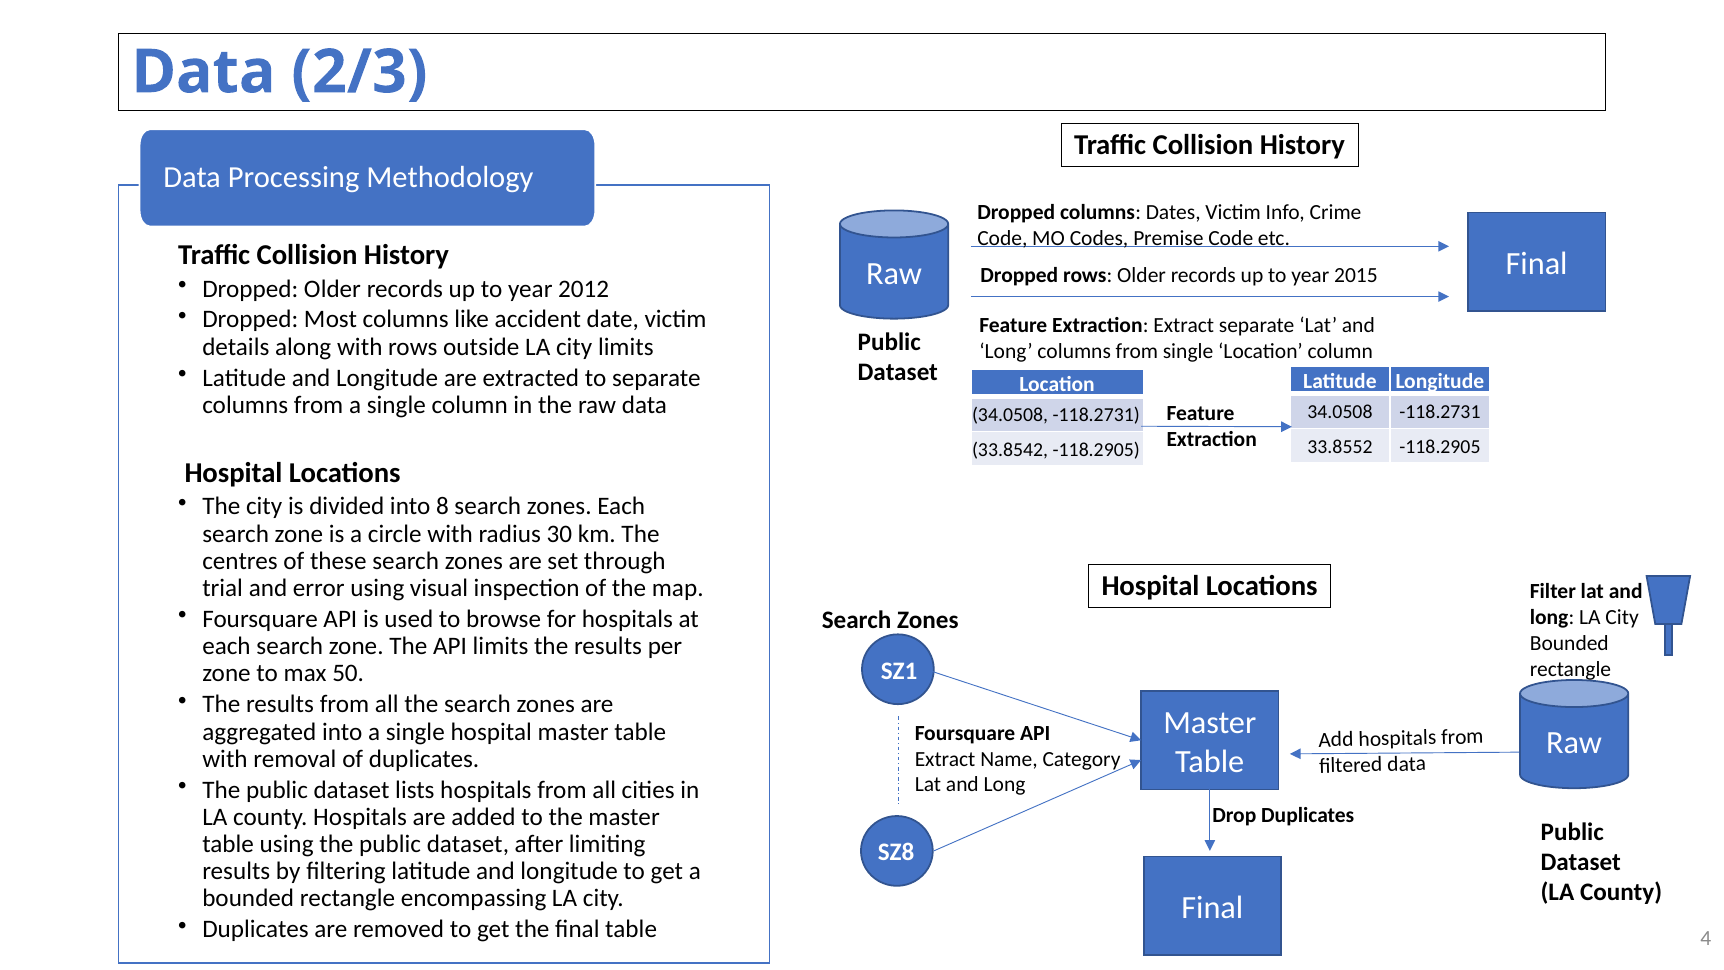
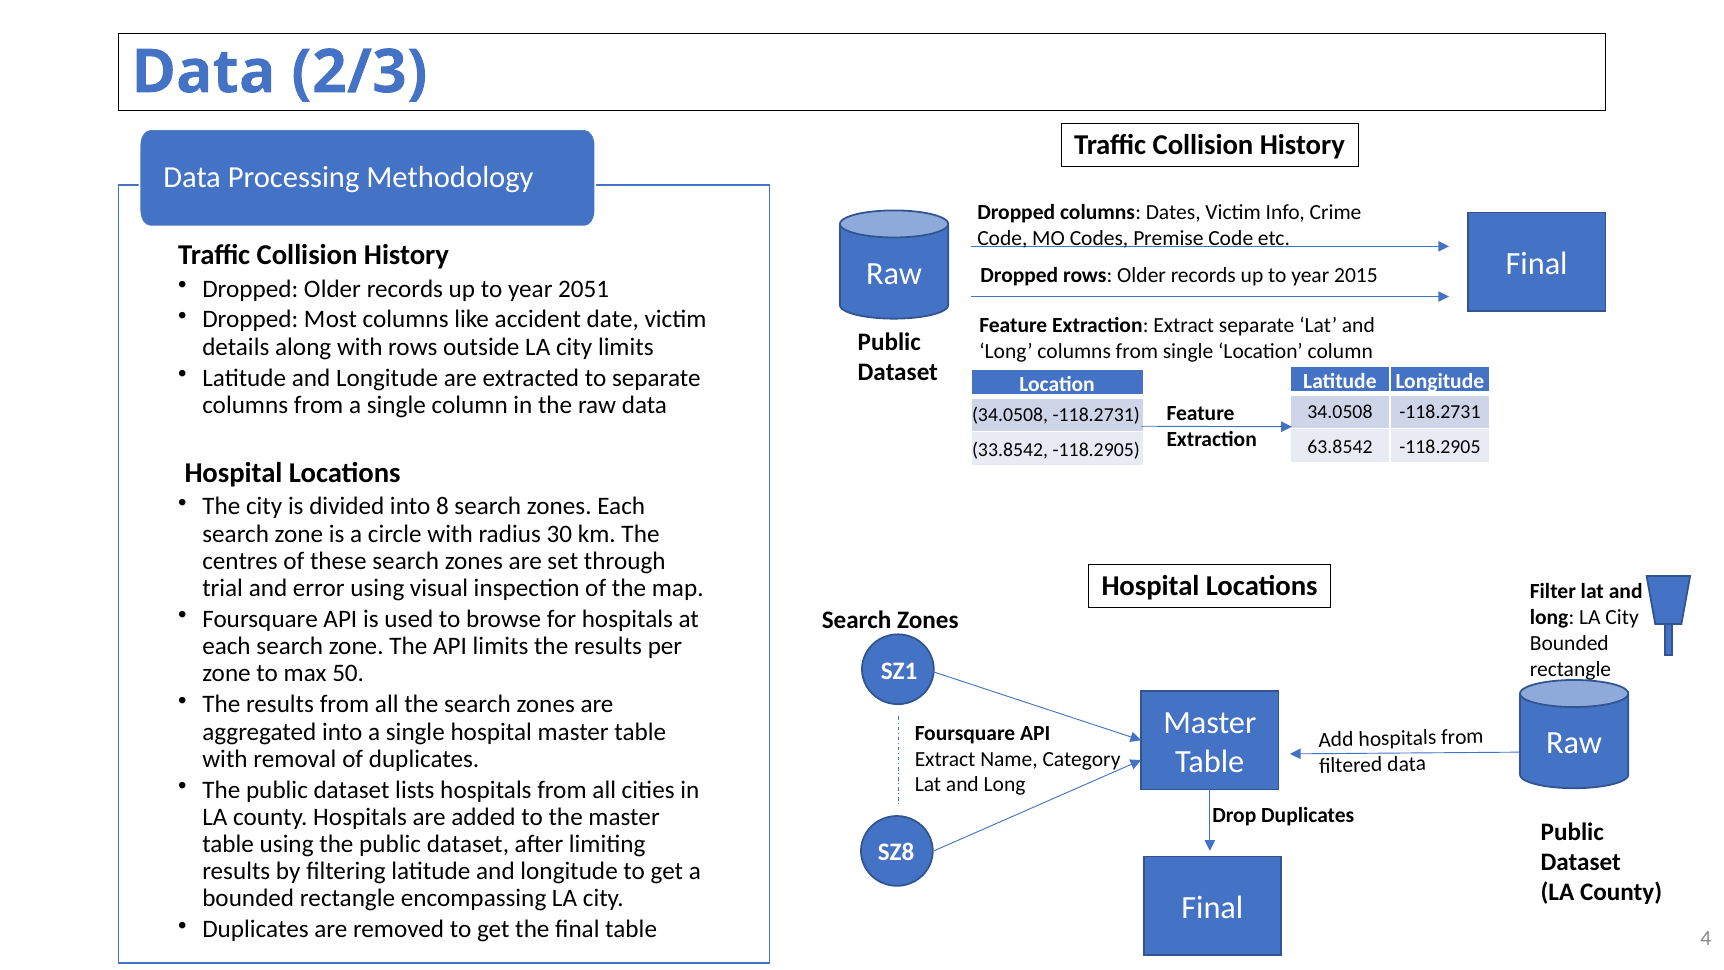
2012: 2012 -> 2051 (584, 289)
33.8552: 33.8552 -> 63.8542 (1340, 447)
